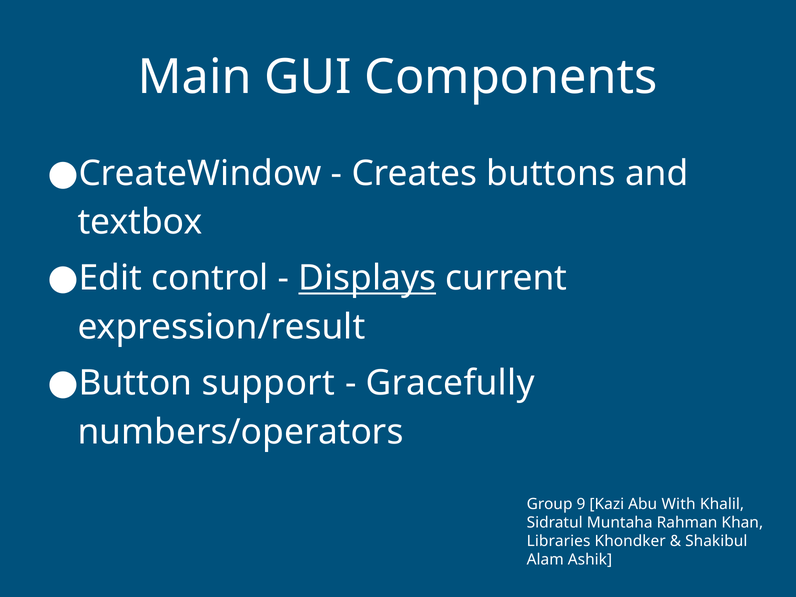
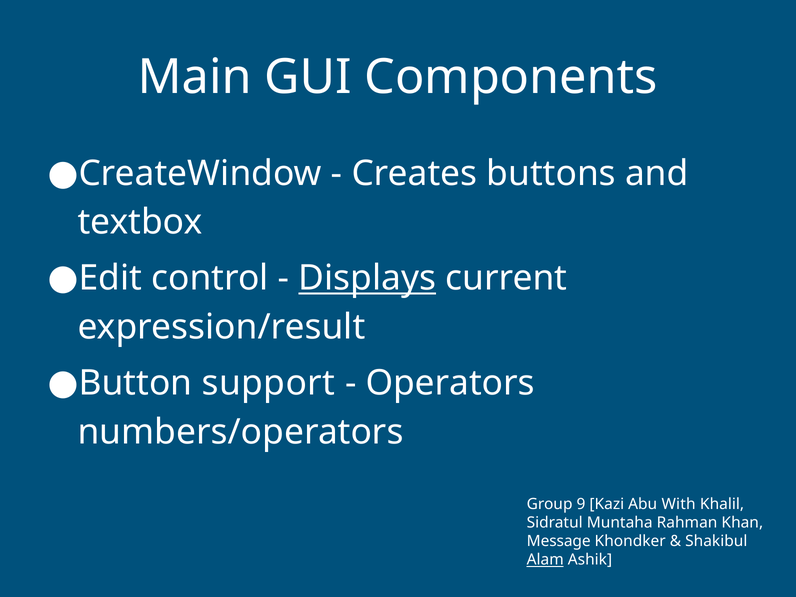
Gracefully: Gracefully -> Operators (450, 383)
Libraries: Libraries -> Message (559, 541)
Alam underline: none -> present (545, 560)
